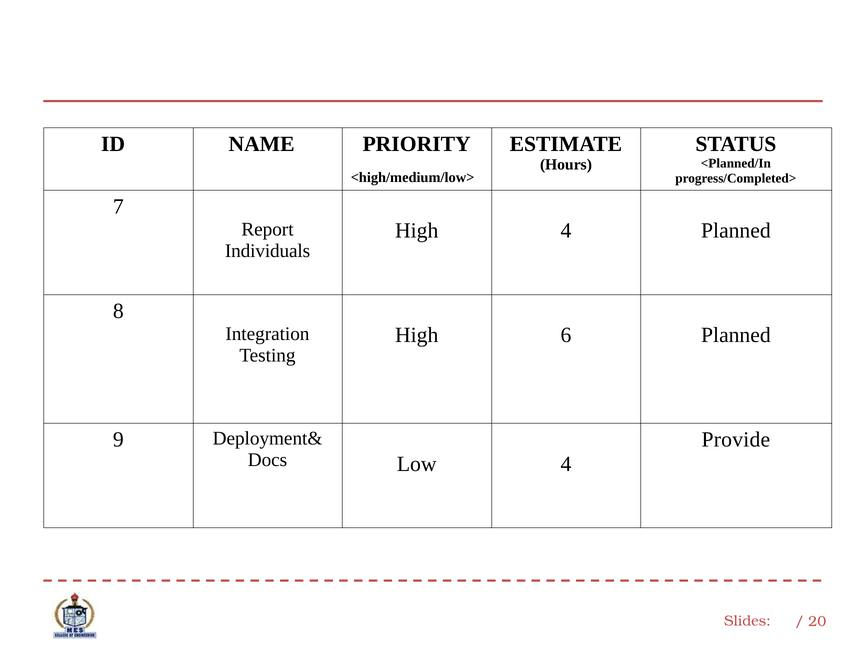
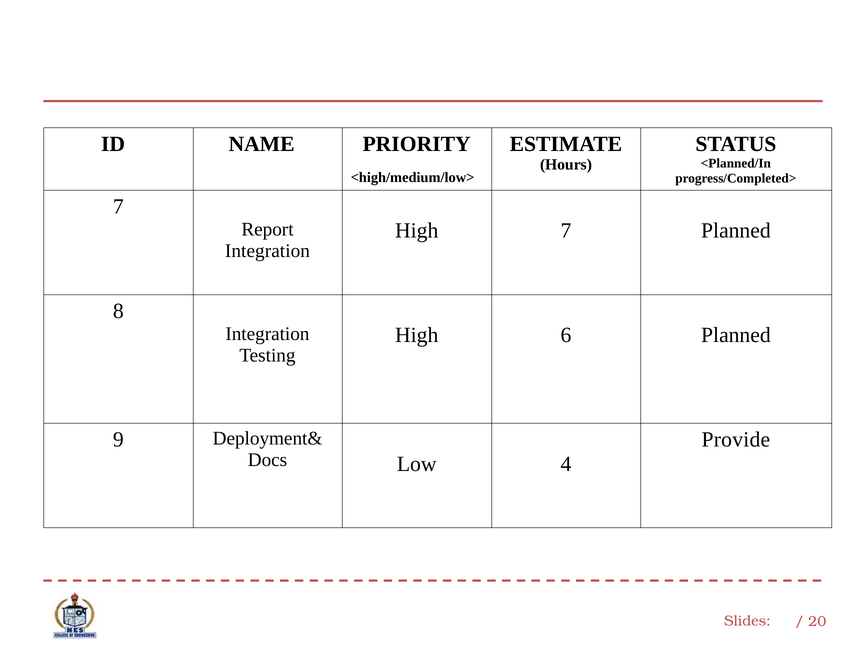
High 4: 4 -> 7 (566, 230)
Individuals: Individuals -> Integration (267, 250)
